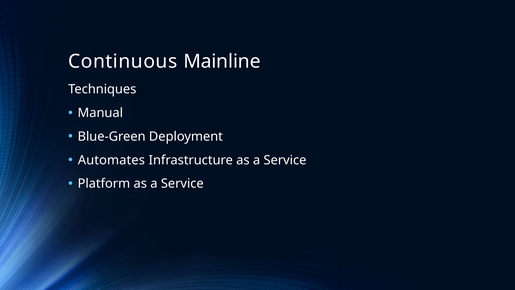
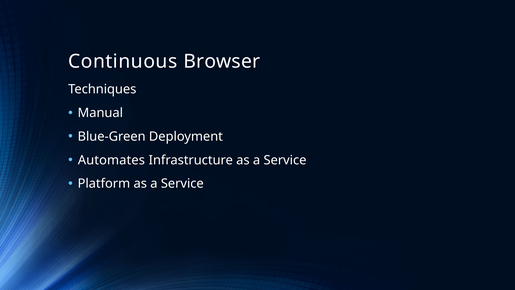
Mainline: Mainline -> Browser (222, 62)
